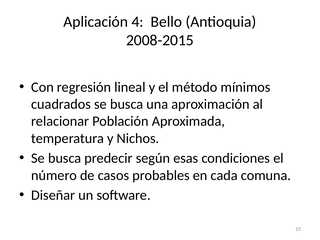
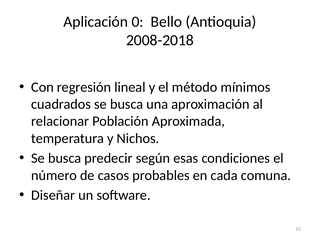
4: 4 -> 0 (138, 22)
2008-2015: 2008-2015 -> 2008-2018 (160, 40)
